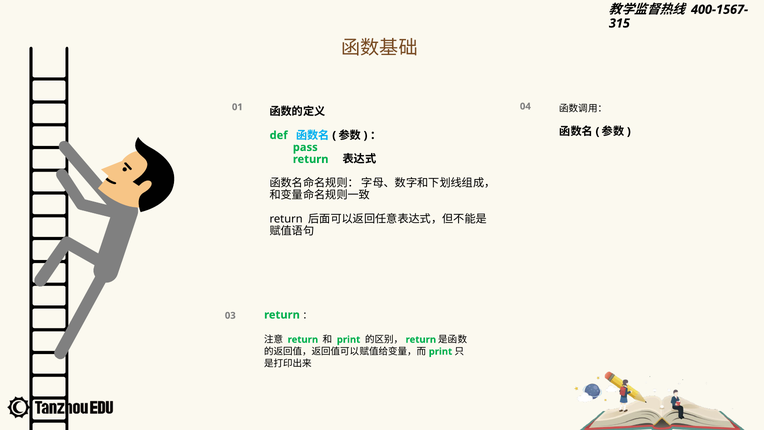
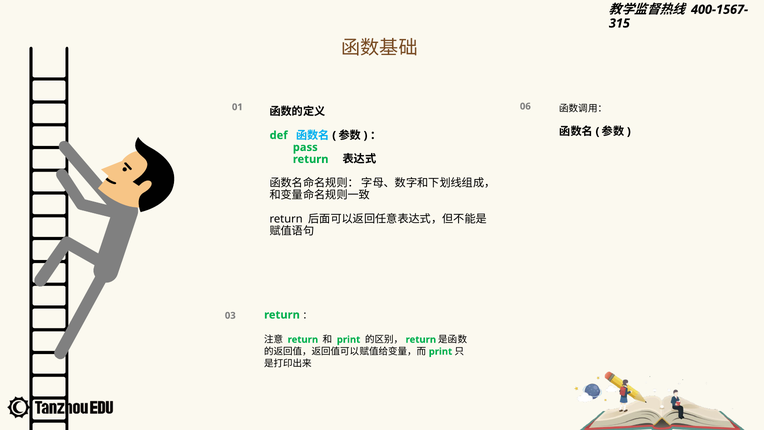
04: 04 -> 06 (525, 106)
